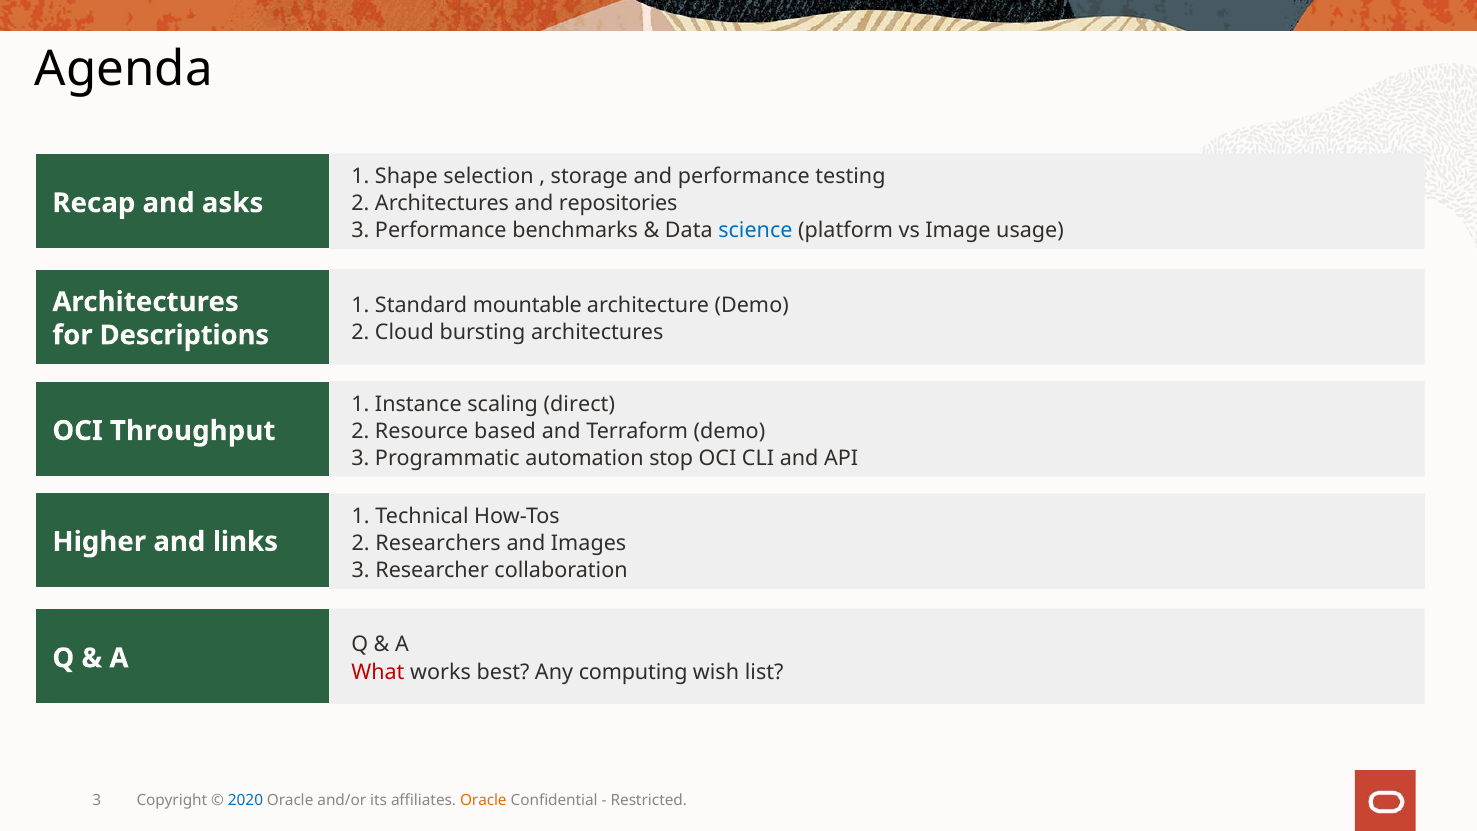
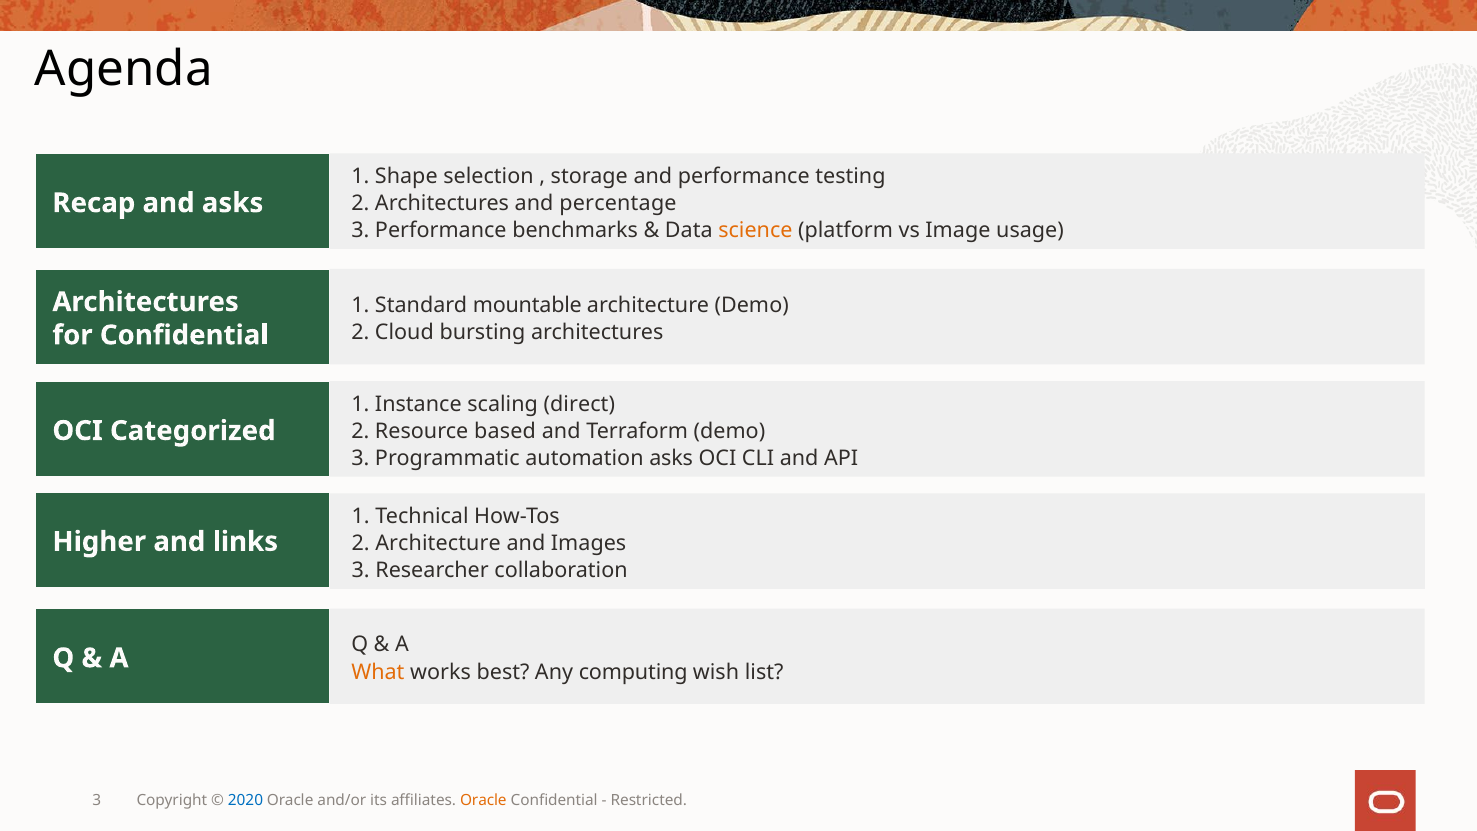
repositories: repositories -> percentage (618, 203)
science colour: blue -> orange (755, 230)
for Descriptions: Descriptions -> Confidential (184, 335)
Throughput: Throughput -> Categorized (193, 431)
automation stop: stop -> asks (671, 458)
2 Researchers: Researchers -> Architecture (438, 543)
What colour: red -> orange (378, 672)
